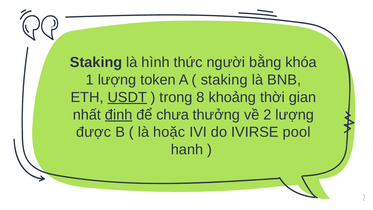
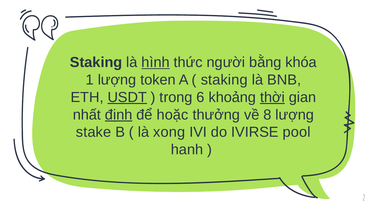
hình underline: none -> present (156, 62)
8: 8 -> 6 (201, 97)
thời underline: none -> present (272, 97)
chưa: chưa -> hoặc (173, 115)
về 2: 2 -> 8 (267, 115)
được: được -> stake (94, 132)
hoặc: hoặc -> xong (169, 132)
